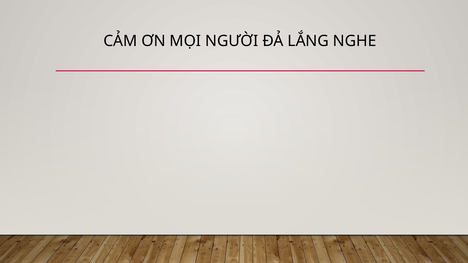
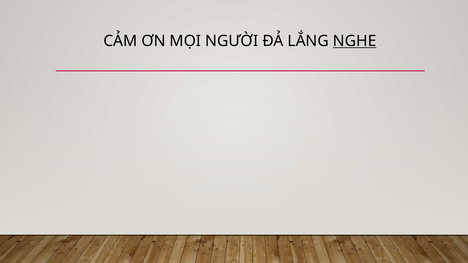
NGHE underline: none -> present (355, 41)
